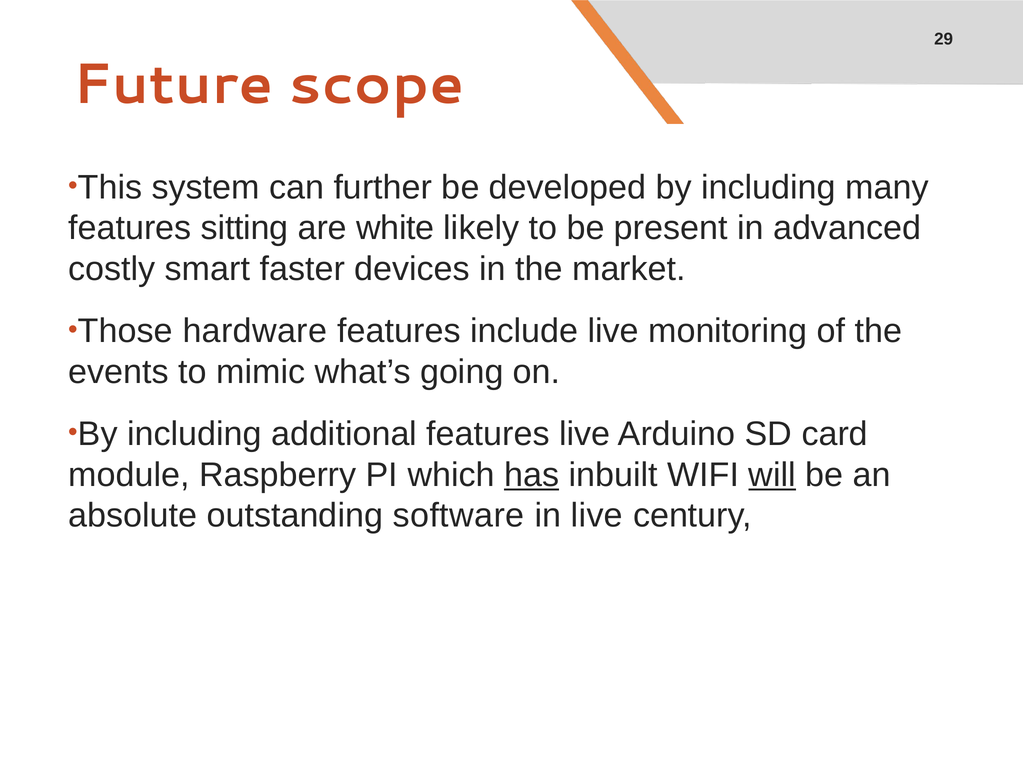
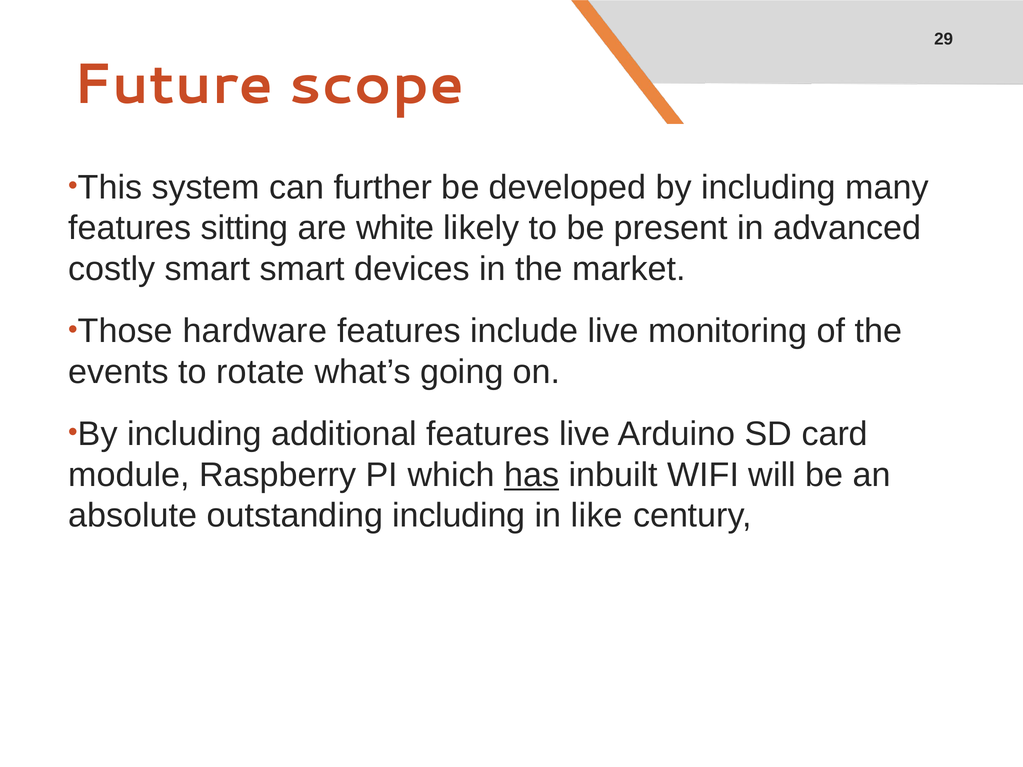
smart faster: faster -> smart (302, 269)
mimic: mimic -> rotate (261, 372)
will underline: present -> none (772, 475)
outstanding software: software -> including (459, 516)
in live: live -> like (597, 516)
